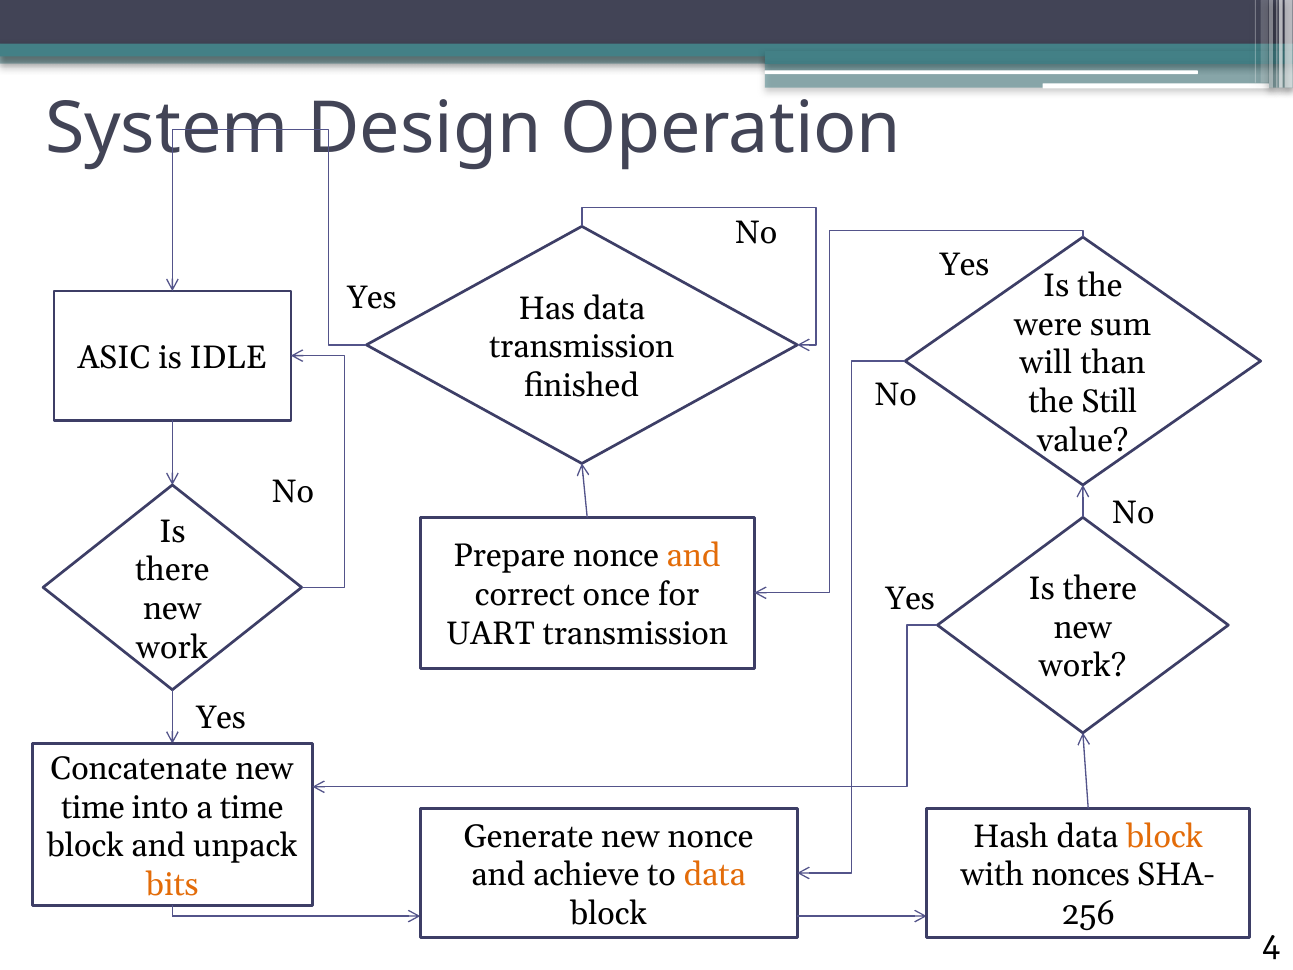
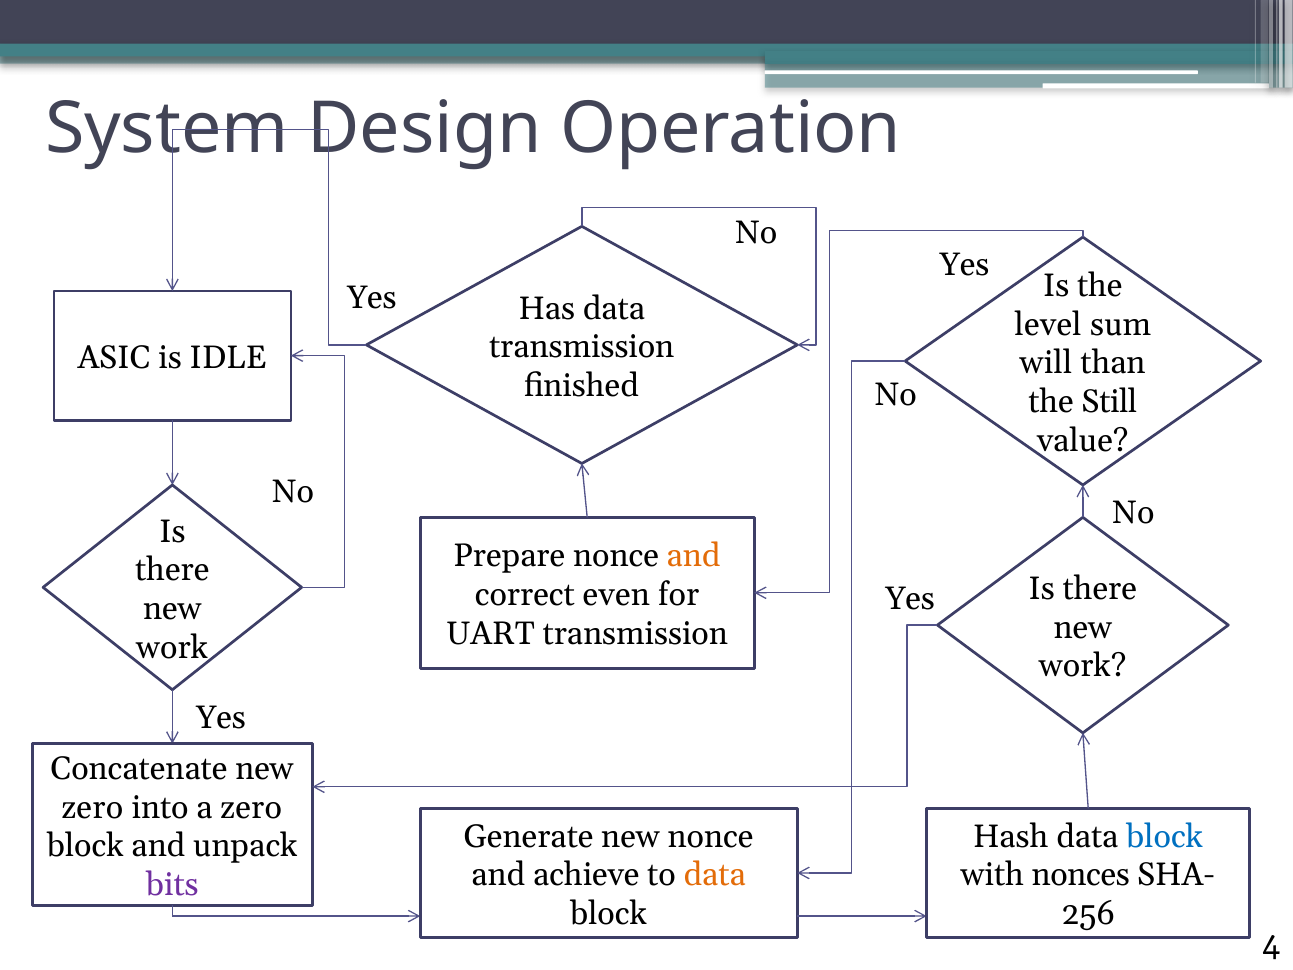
were: were -> level (1048, 324)
once: once -> even (616, 595)
time: time -> zero (93, 807)
a time: time -> zero (251, 807)
block colour: orange -> blue (1165, 836)
bits colour: orange -> purple (172, 885)
